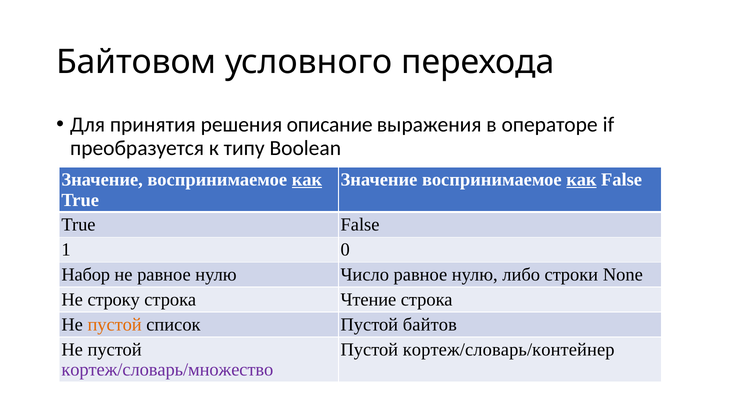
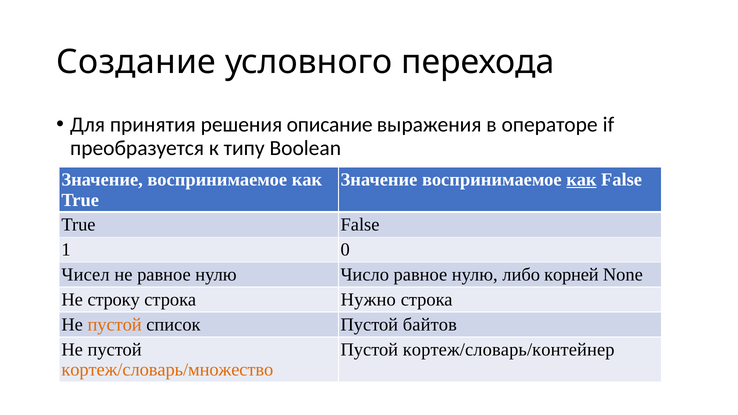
Байтовом: Байтовом -> Создание (136, 62)
как underline: present -> none (307, 180)
Набор: Набор -> Чисел (86, 275)
строки: строки -> корней (571, 275)
Чтение: Чтение -> Нужно (368, 300)
кортеж/словарь/множество colour: purple -> orange (167, 370)
